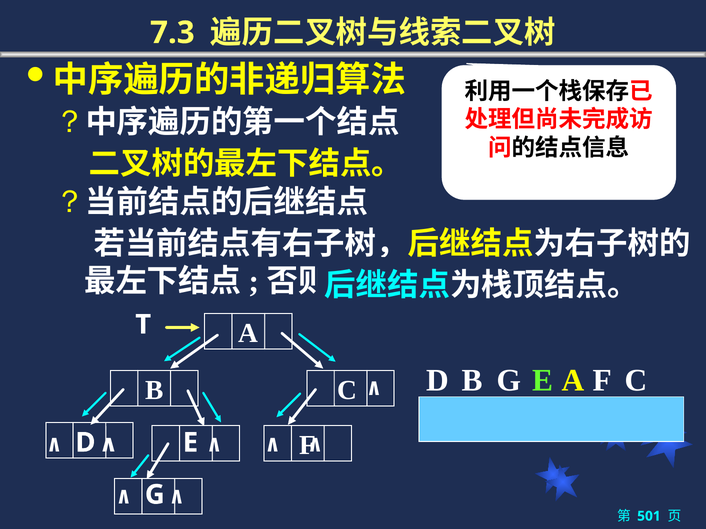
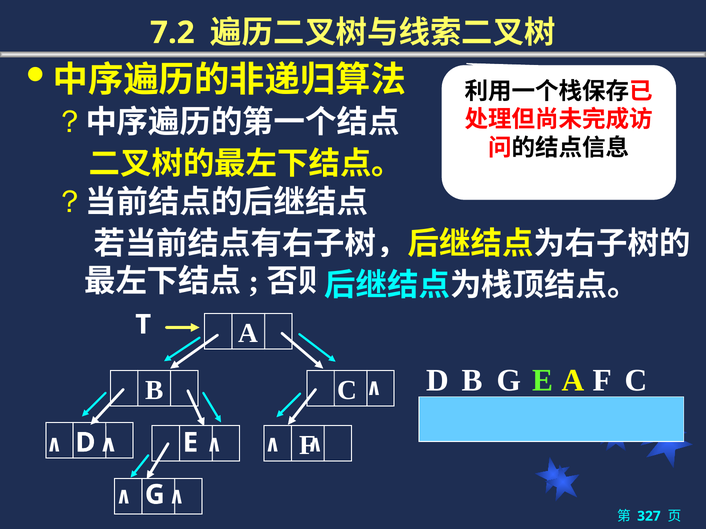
7.3: 7.3 -> 7.2 (172, 33)
501: 501 -> 327 (649, 517)
